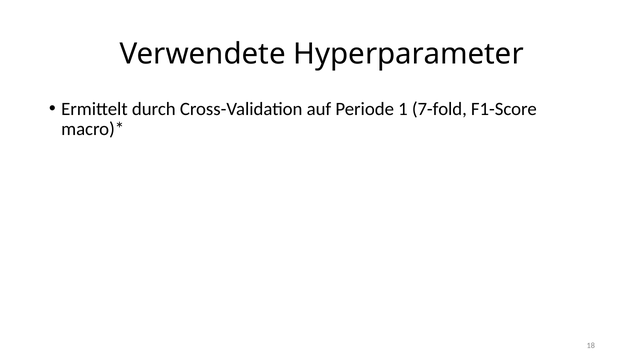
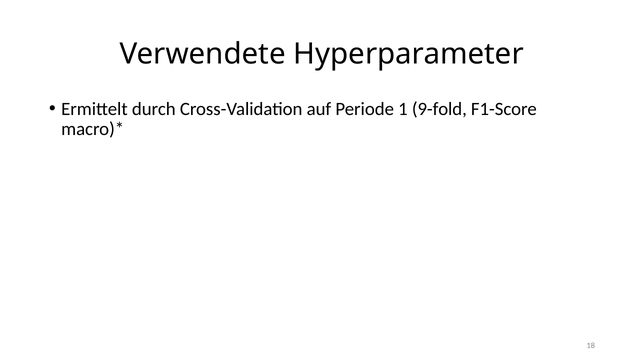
7-fold: 7-fold -> 9-fold (439, 109)
